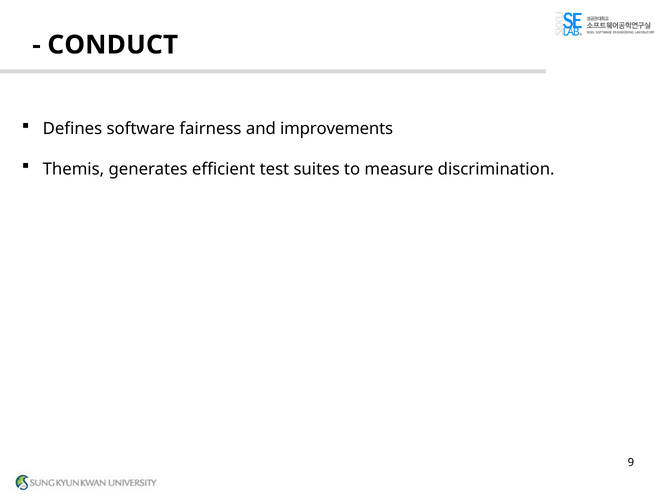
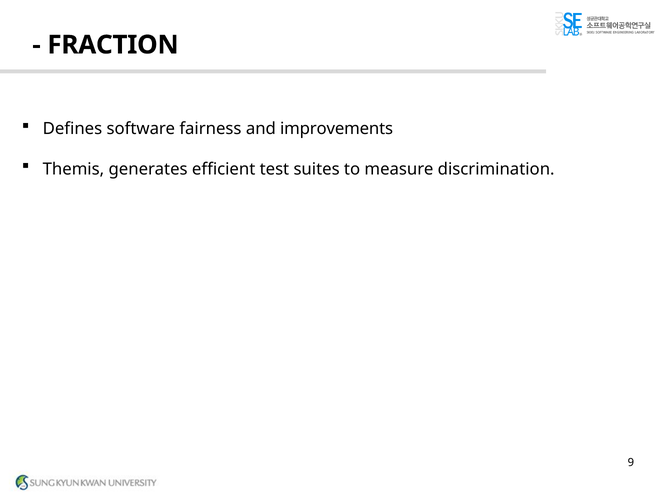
CONDUCT: CONDUCT -> FRACTION (113, 45)
